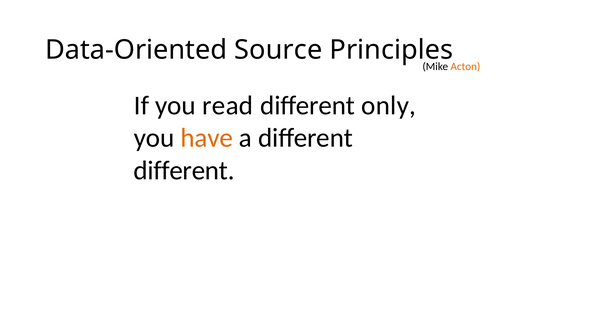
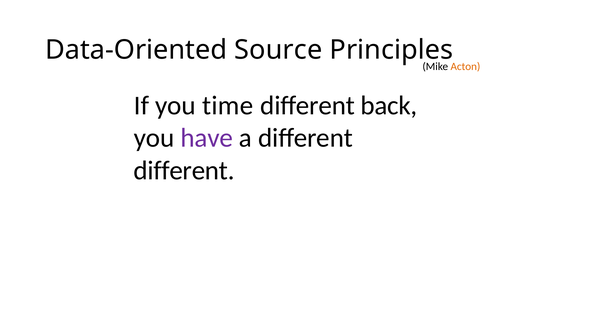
read: read -> time (228, 105)
only: only -> back (389, 105)
have colour: orange -> purple (207, 138)
